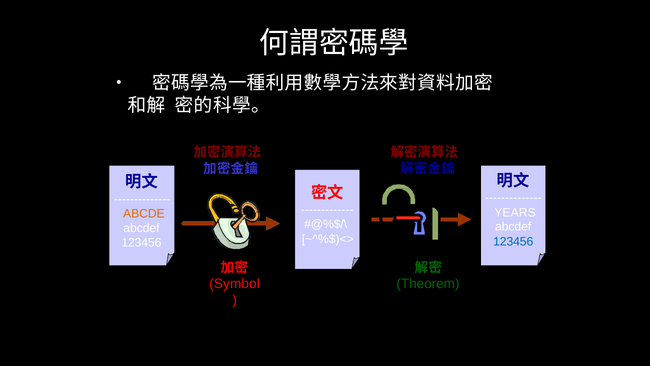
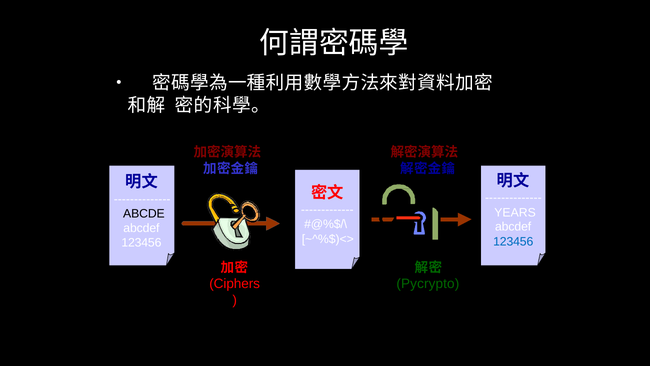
ABCDE colour: orange -> black (144, 214)
Theorem: Theorem -> Pycrypto (428, 284)
Symbol: Symbol -> Ciphers (235, 284)
